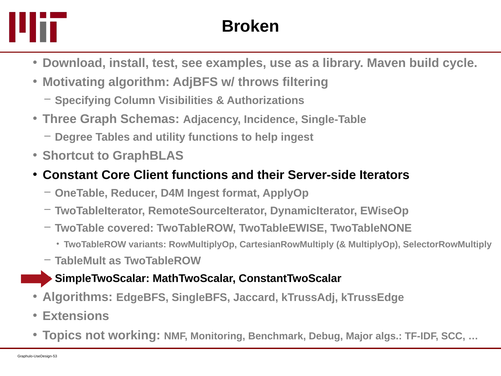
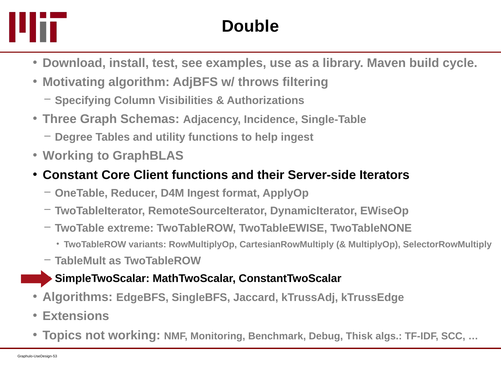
Broken: Broken -> Double (250, 26)
Shortcut: Shortcut -> Working (68, 156)
covered: covered -> extreme (131, 228)
Major: Major -> Thisk (359, 336)
